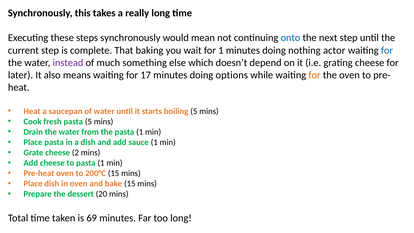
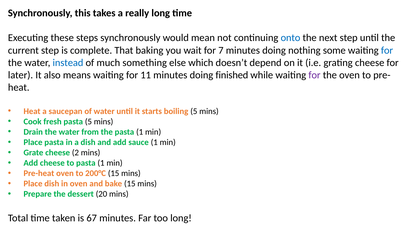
for 1: 1 -> 7 (221, 50)
actor: actor -> some (334, 50)
instead colour: purple -> blue (68, 63)
17: 17 -> 11 (146, 75)
options: options -> finished (232, 75)
for colour: orange -> purple (315, 75)
69: 69 -> 67 (92, 218)
